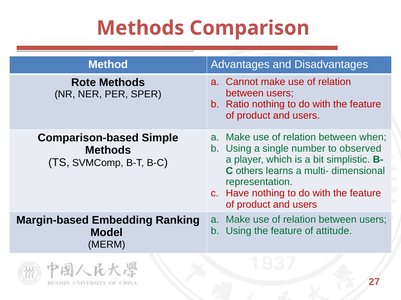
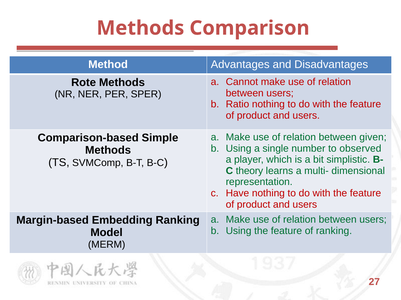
when: when -> given (373, 138)
others: others -> theory (249, 171)
of attitude: attitude -> ranking (334, 231)
